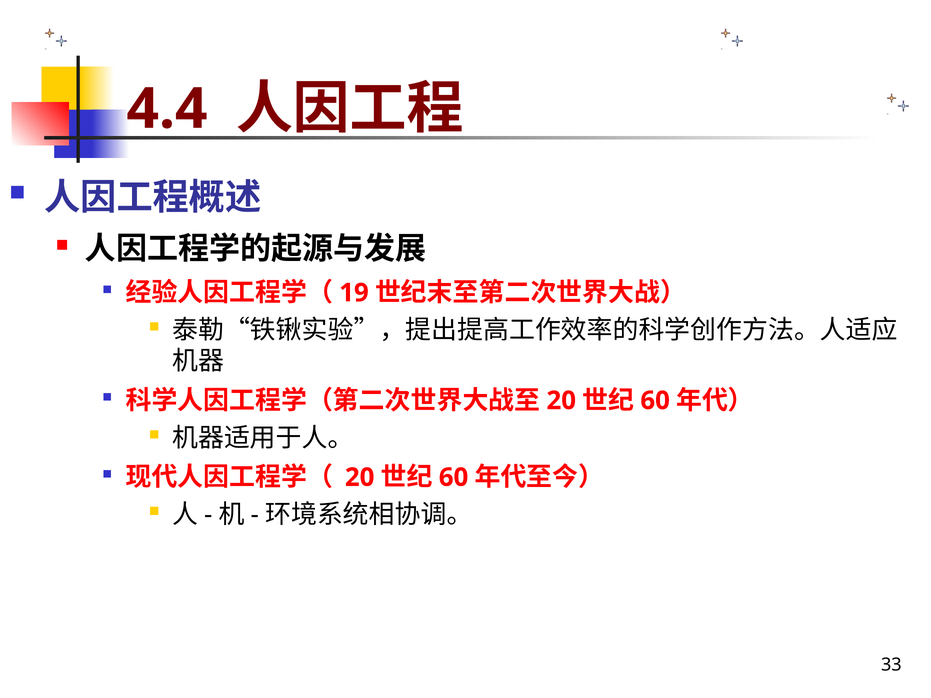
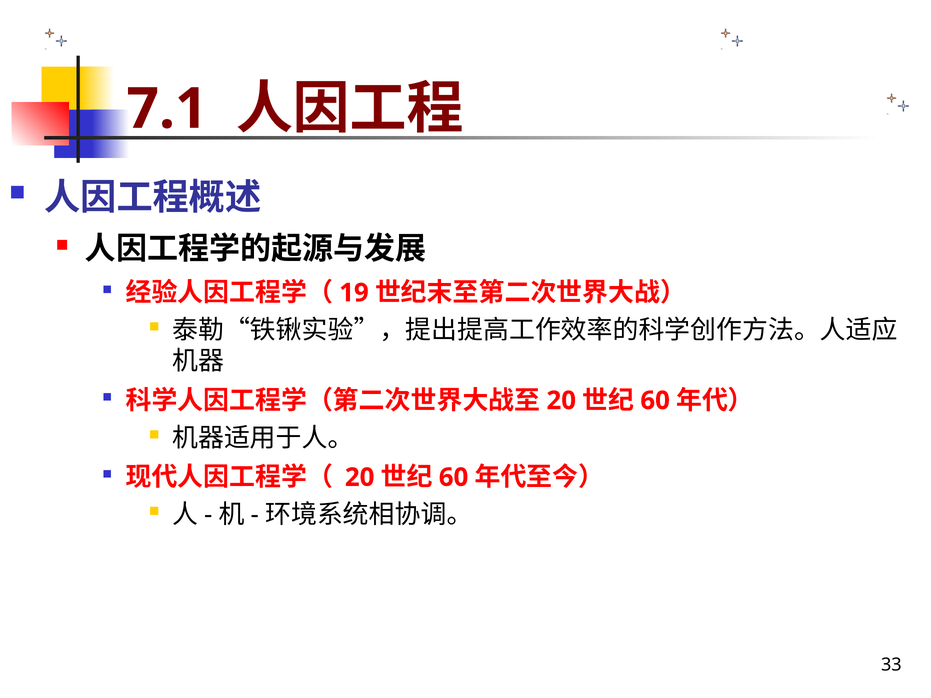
4.4: 4.4 -> 7.1 (167, 109)
